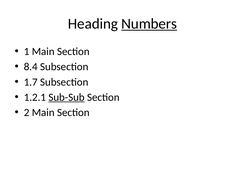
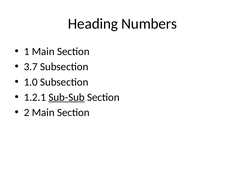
Numbers underline: present -> none (149, 24)
8.4: 8.4 -> 3.7 (31, 67)
1.7: 1.7 -> 1.0 (31, 82)
